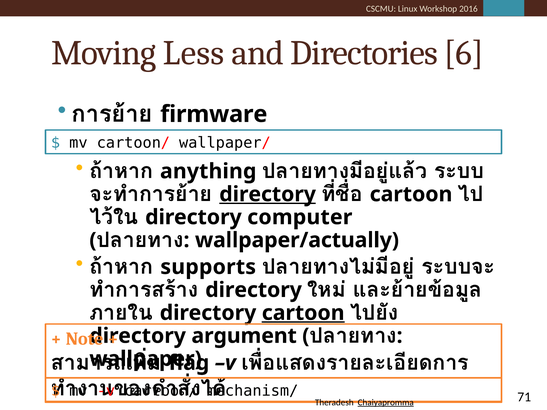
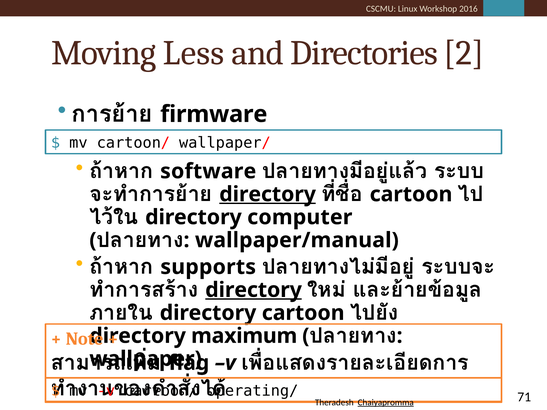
6: 6 -> 2 (464, 53)
anything: anything -> software (208, 171)
wallpaper/actually: wallpaper/actually -> wallpaper/manual (297, 240)
directory underline: none -> present (254, 290)
cartoon underline: present -> none (303, 313)
argument: argument -> maximum (244, 336)
mechanism/: mechanism/ -> operating/ (252, 391)
